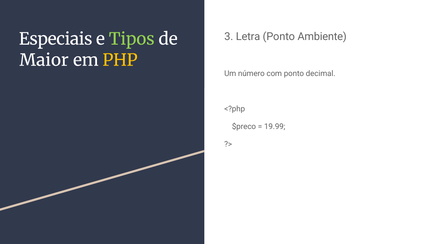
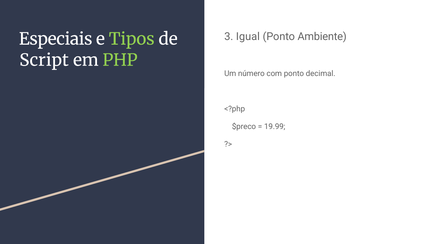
Letra: Letra -> Igual (248, 36)
Maior: Maior -> Script (44, 60)
PHP colour: yellow -> light green (120, 60)
